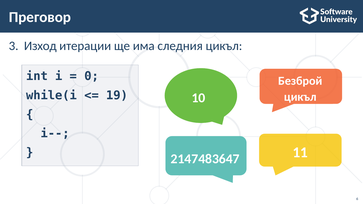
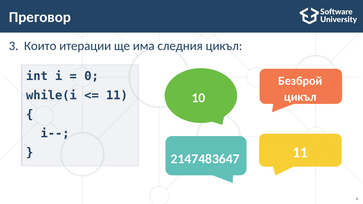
Изход: Изход -> Които (40, 46)
19: 19 -> 11 (117, 95)
